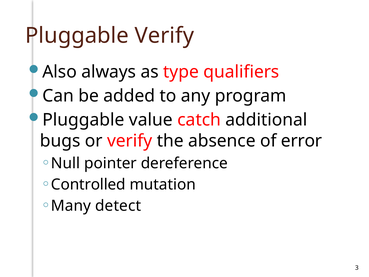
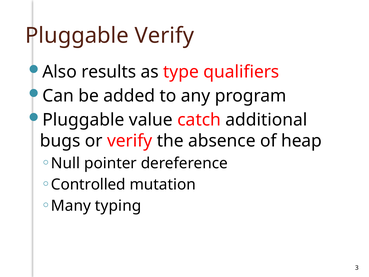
always: always -> results (109, 72)
error: error -> heap (301, 141)
detect: detect -> typing (118, 206)
